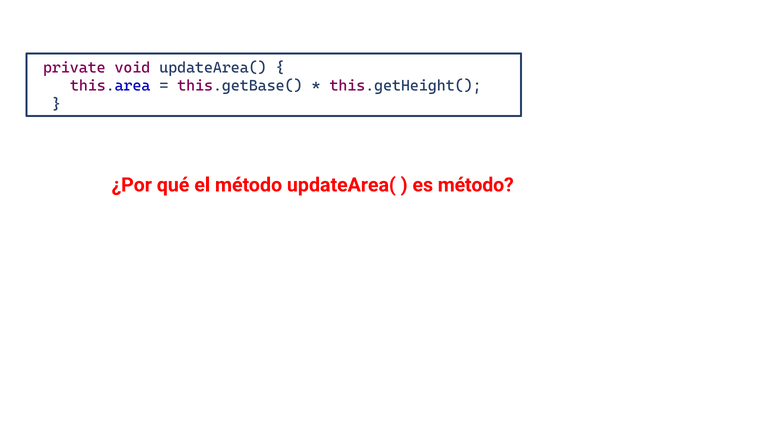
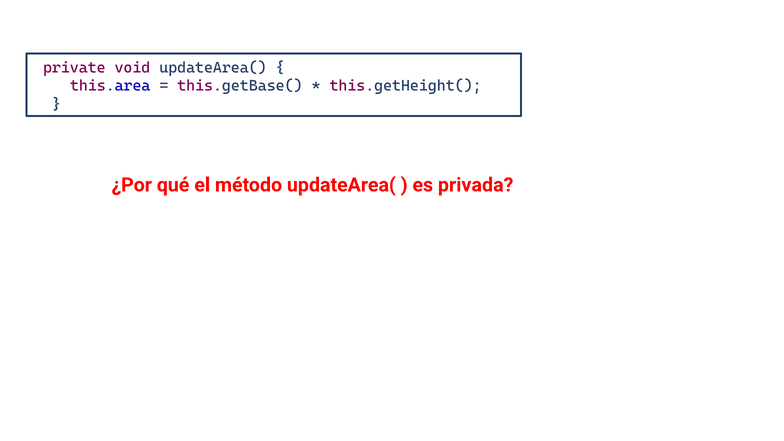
es método: método -> privada (476, 185)
